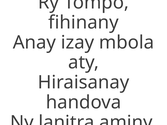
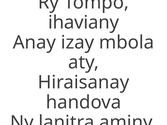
fihinany: fihinany -> ihaviany (84, 22)
